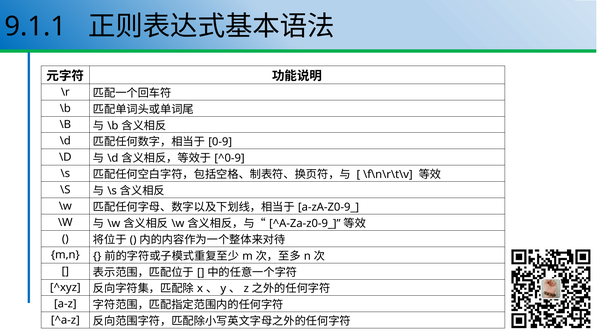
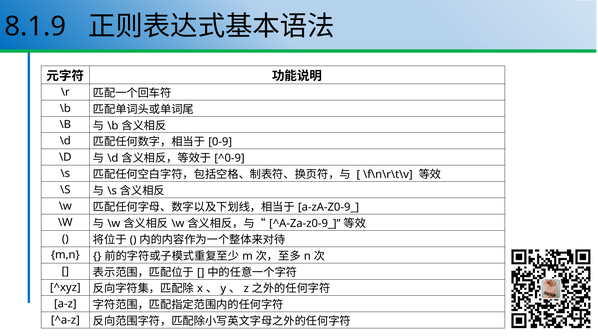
9.1.1: 9.1.1 -> 8.1.9 (35, 27)
